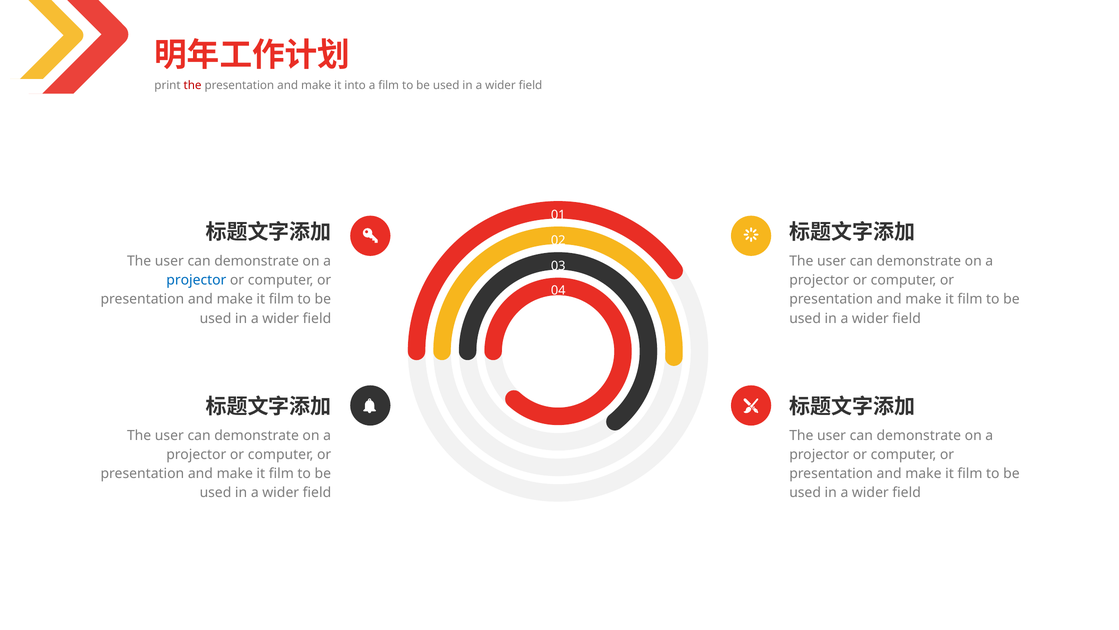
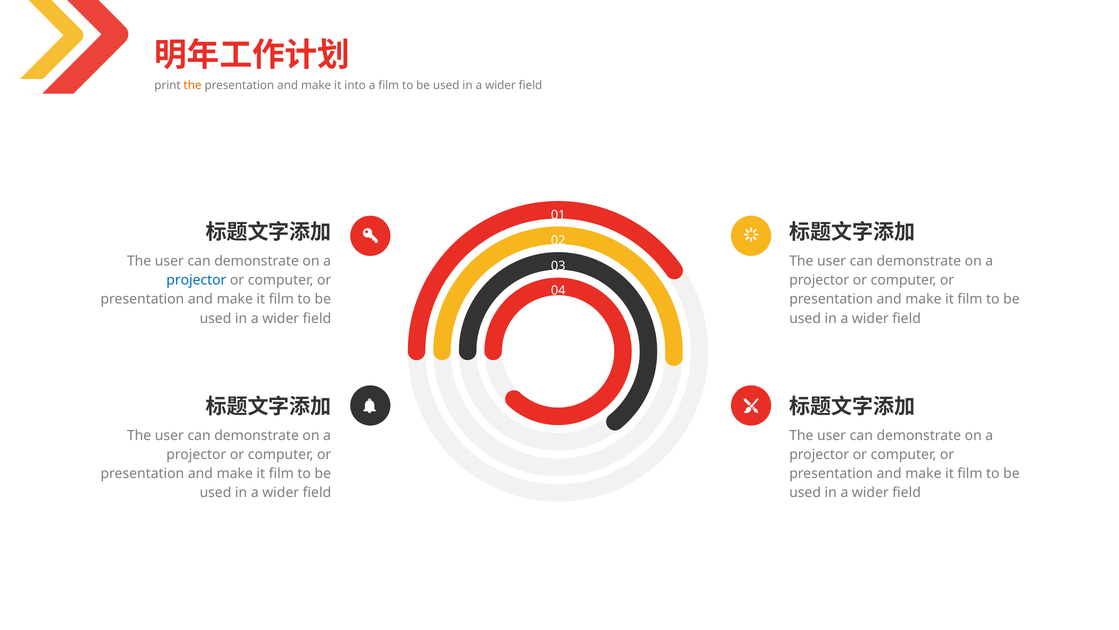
the colour: red -> orange (193, 85)
